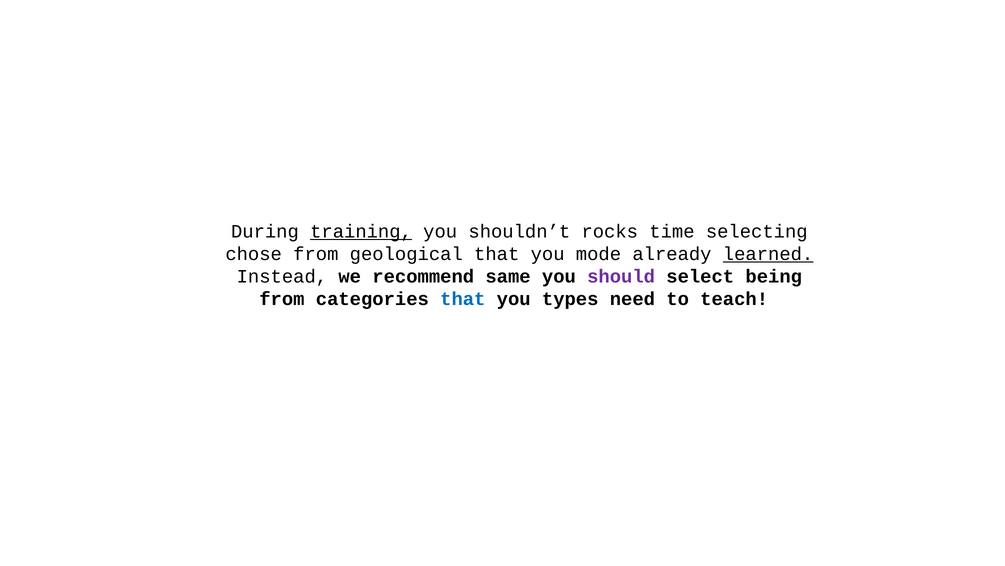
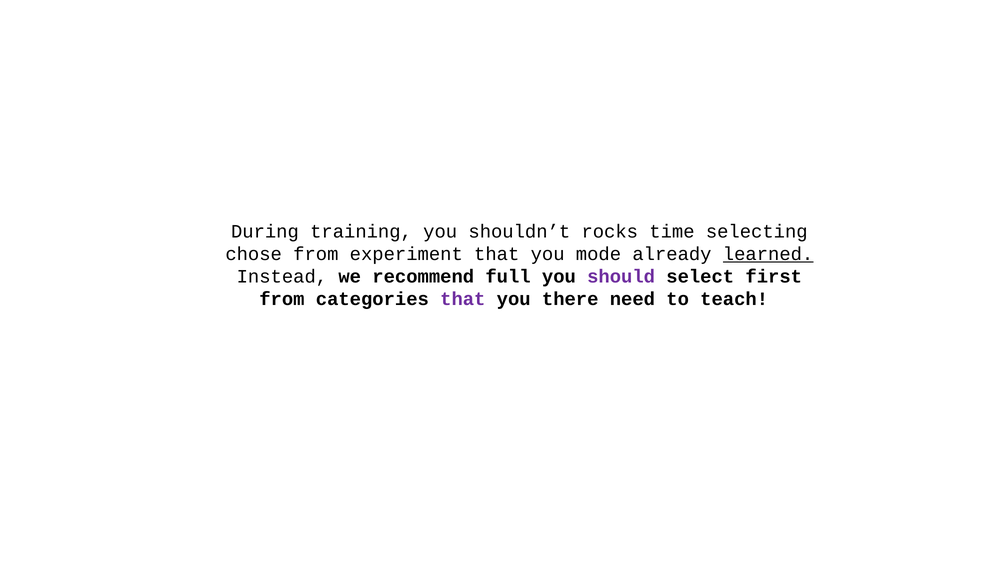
training underline: present -> none (361, 231)
geological: geological -> experiment (406, 254)
same: same -> full (508, 276)
being: being -> first (774, 276)
that colour: blue -> purple (463, 299)
types: types -> there (570, 299)
